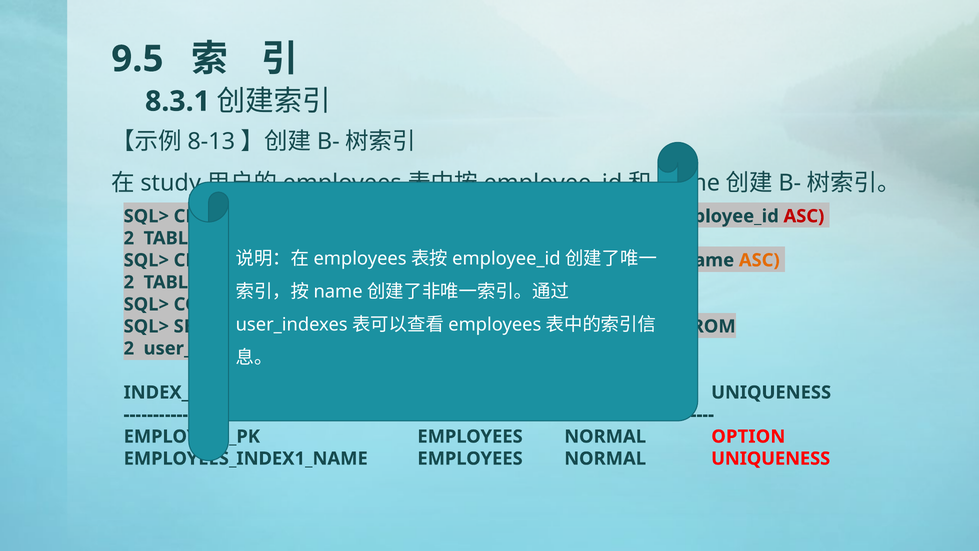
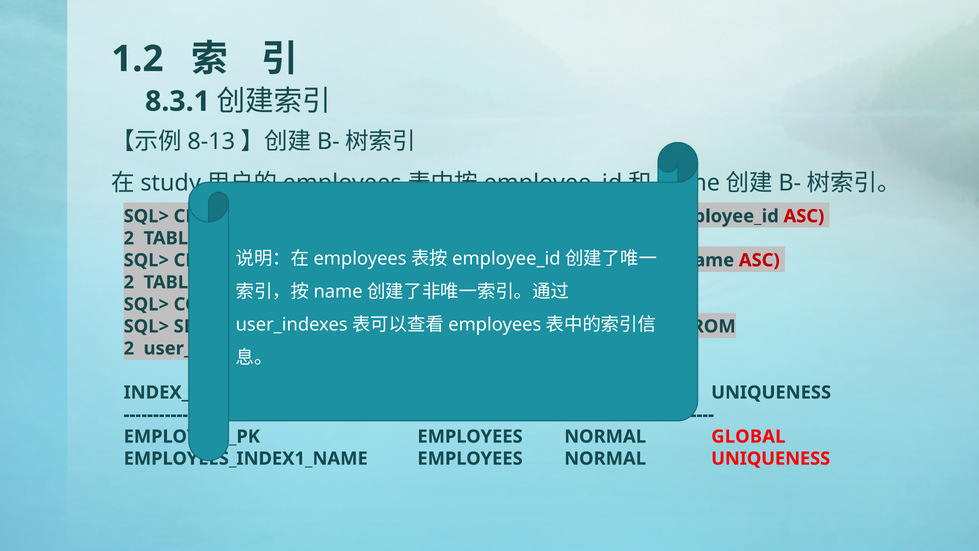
9.5: 9.5 -> 1.2 (137, 59)
ASC colour: orange -> red (759, 260)
OPTION: OPTION -> GLOBAL (748, 436)
